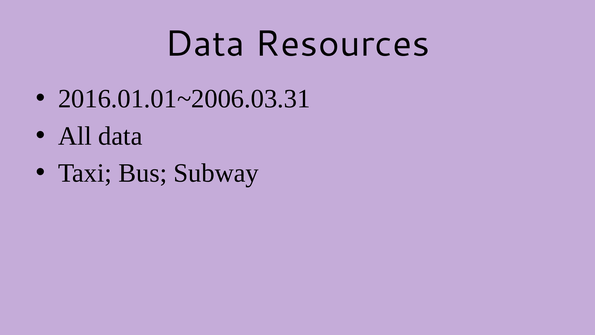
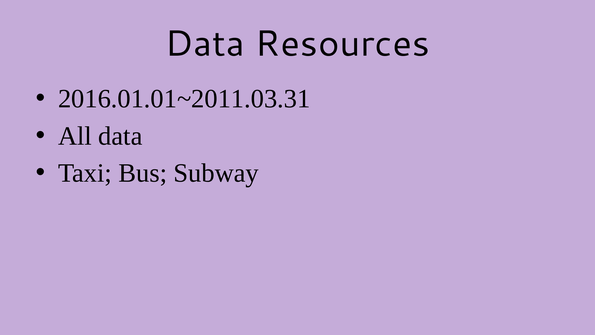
2016.01.01~2006.03.31: 2016.01.01~2006.03.31 -> 2016.01.01~2011.03.31 (184, 99)
